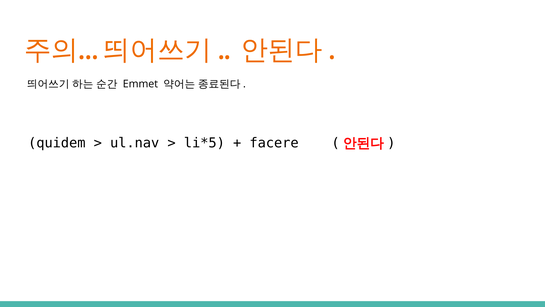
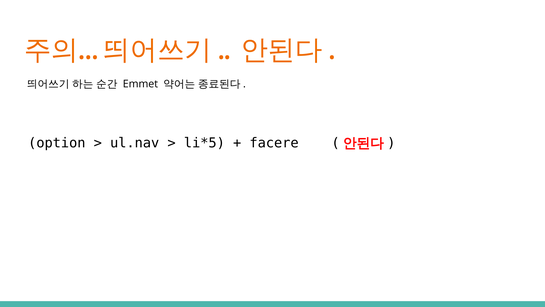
quidem: quidem -> option (57, 143)
